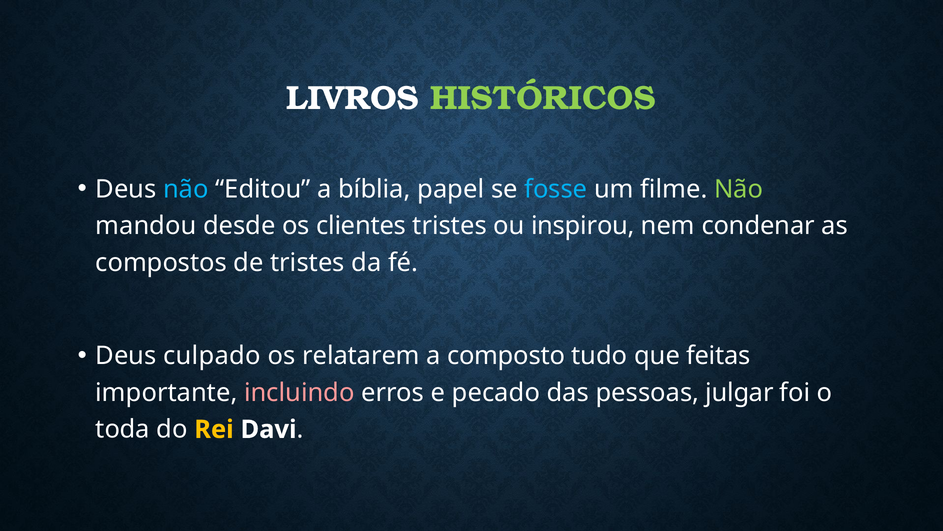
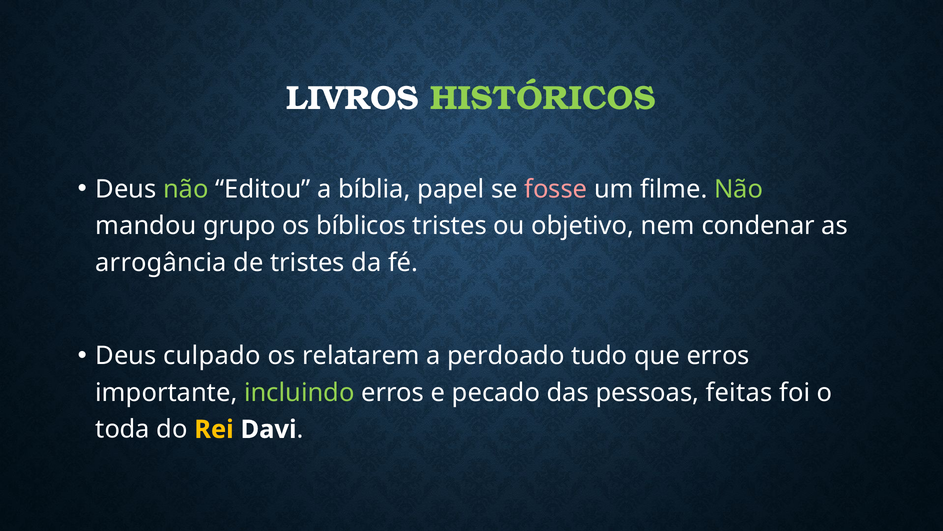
não colour: light blue -> light green (186, 189)
fosse colour: light blue -> pink (556, 189)
desde: desde -> grupo (239, 226)
clientes: clientes -> bíblicos (361, 226)
inspirou: inspirou -> objetivo (583, 226)
compostos: compostos -> arrogância (161, 262)
composto: composto -> perdoado (506, 356)
que feitas: feitas -> erros (718, 356)
incluindo colour: pink -> light green (299, 392)
julgar: julgar -> feitas (739, 392)
